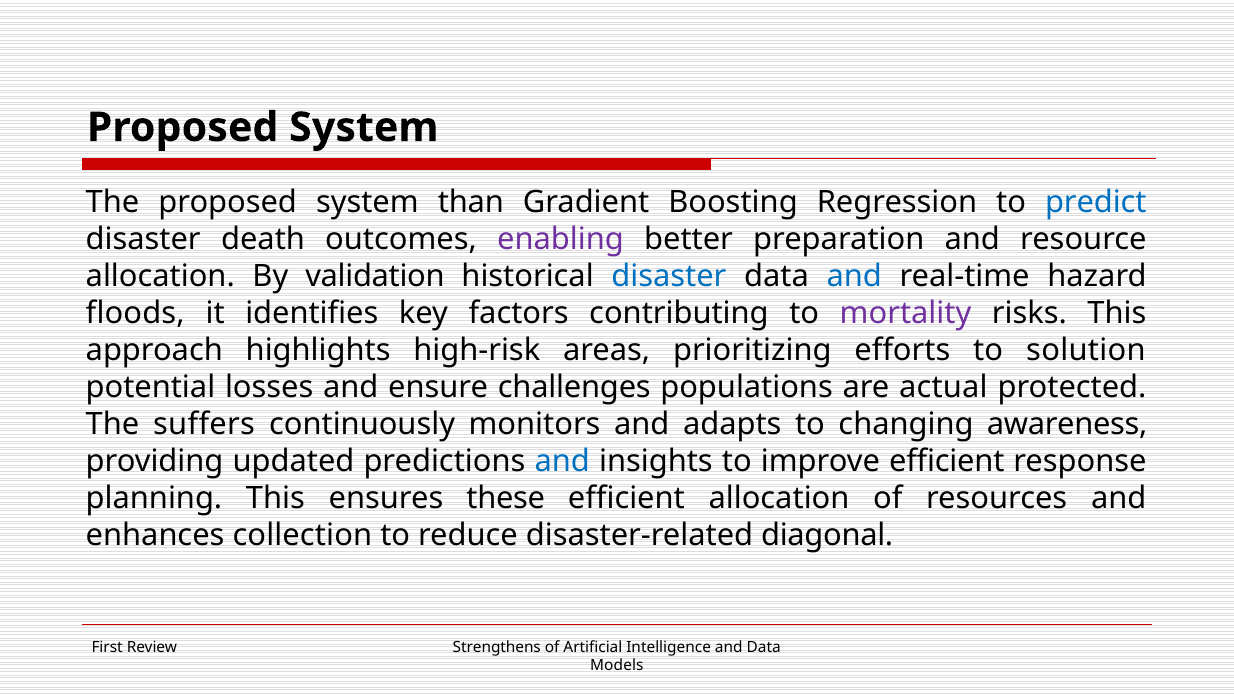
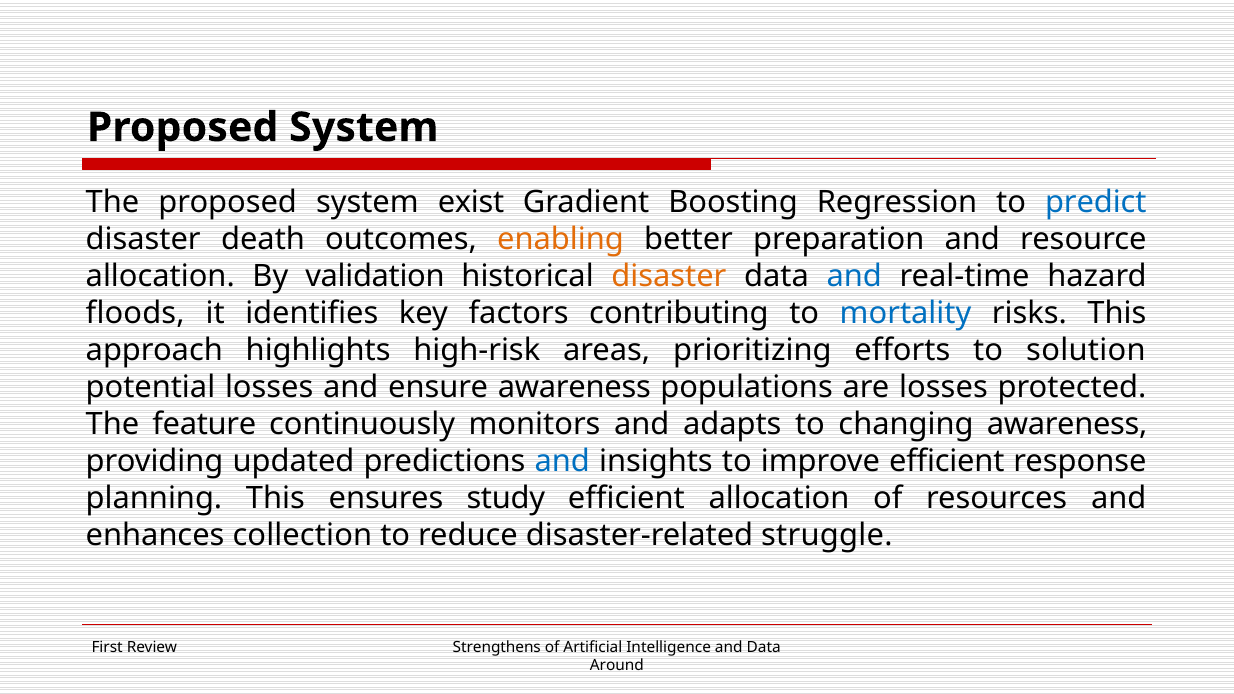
than: than -> exist (471, 203)
enabling colour: purple -> orange (561, 240)
disaster colour: blue -> orange (669, 277)
mortality colour: purple -> blue (906, 314)
ensure challenges: challenges -> awareness (574, 388)
are actual: actual -> losses (943, 388)
suffers: suffers -> feature (204, 425)
these: these -> study (506, 499)
diagonal: diagonal -> struggle (827, 536)
Models: Models -> Around (617, 666)
